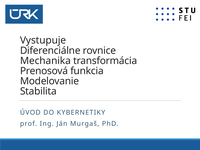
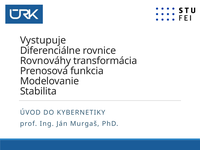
Mechanika: Mechanika -> Rovnováhy (45, 61)
